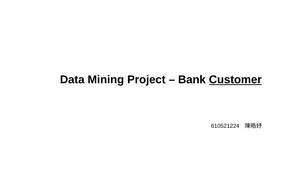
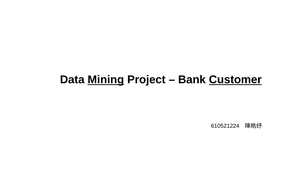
Mining underline: none -> present (106, 80)
